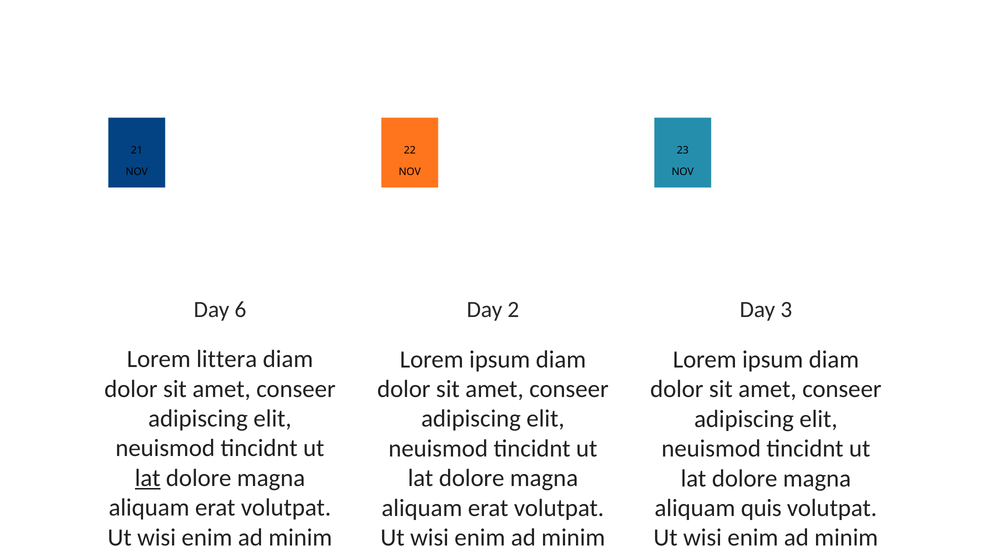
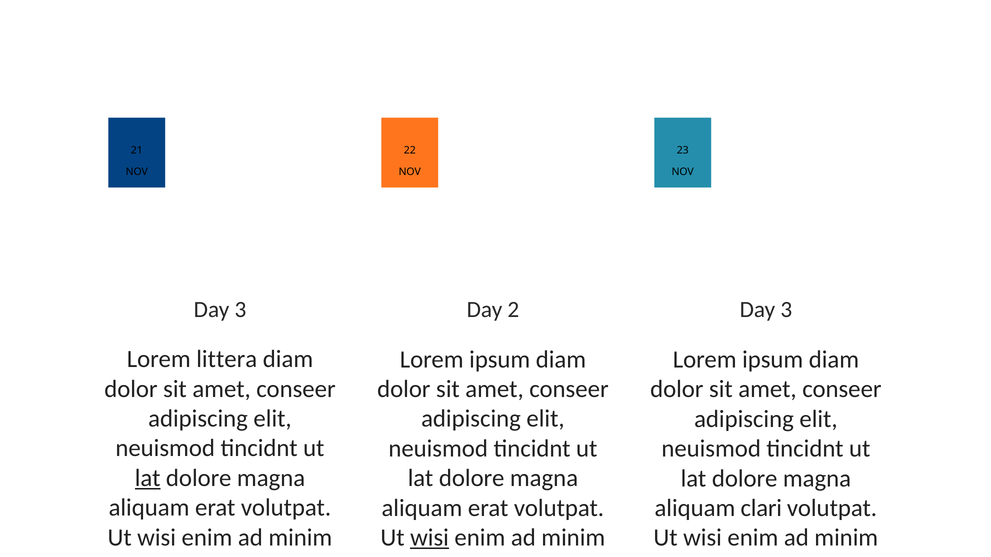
6: 6 -> 3 (240, 310)
quis: quis -> clari (761, 508)
wisi underline: none -> present (430, 538)
